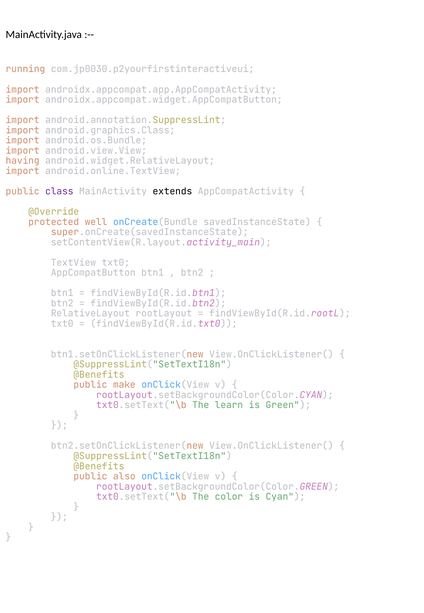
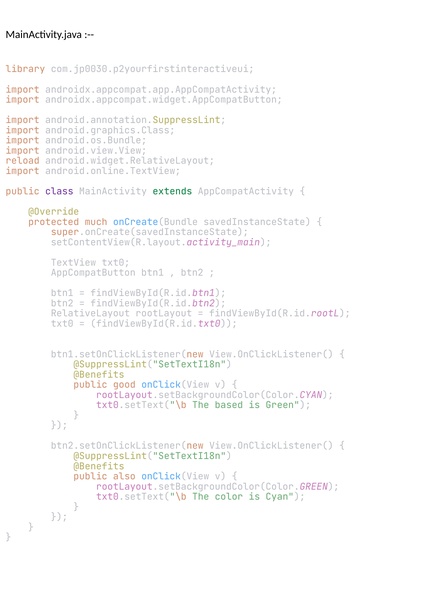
running: running -> library (25, 69)
having: having -> reload (23, 161)
extends colour: black -> green (172, 191)
well: well -> much (96, 222)
make: make -> good (124, 384)
learn: learn -> based (229, 405)
